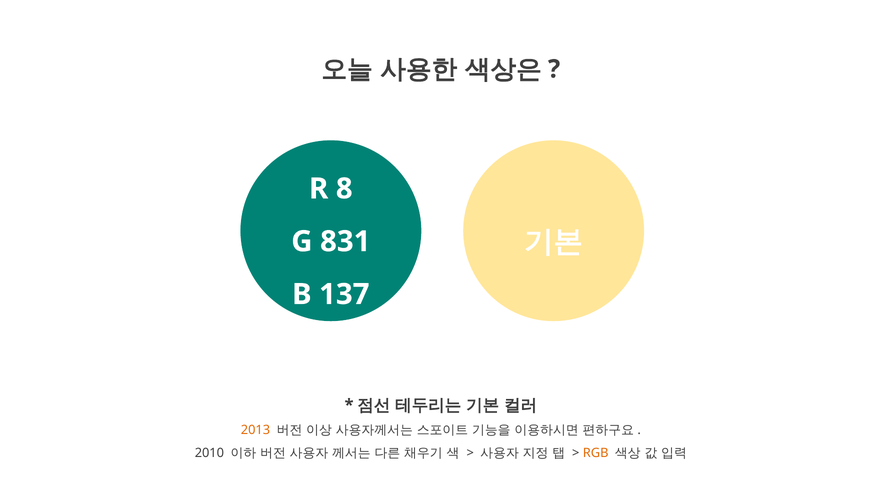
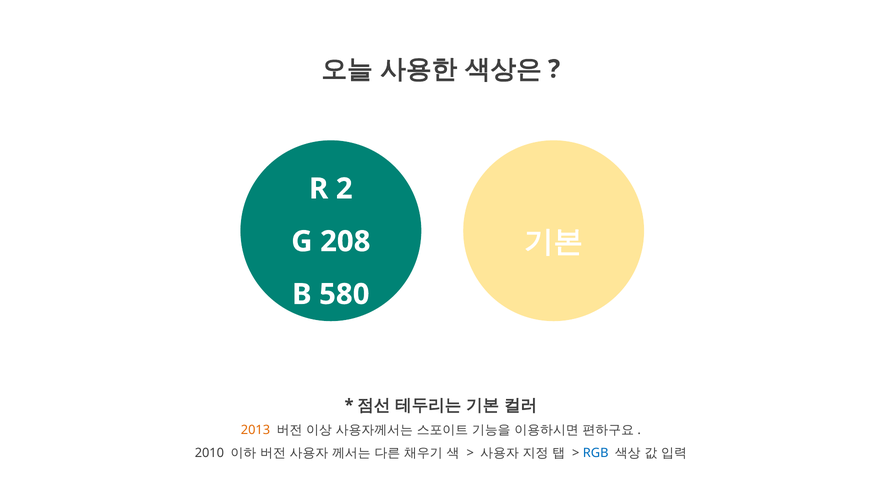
8: 8 -> 2 (344, 189)
831: 831 -> 208 (345, 242)
137: 137 -> 580 (344, 294)
RGB colour: orange -> blue (596, 453)
